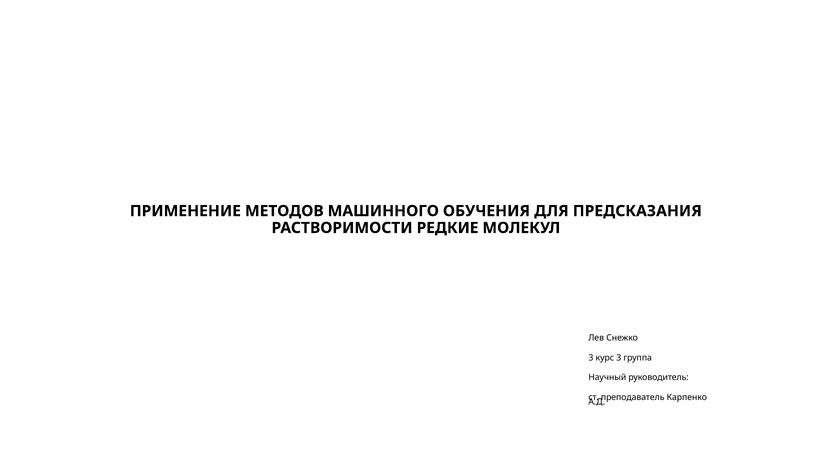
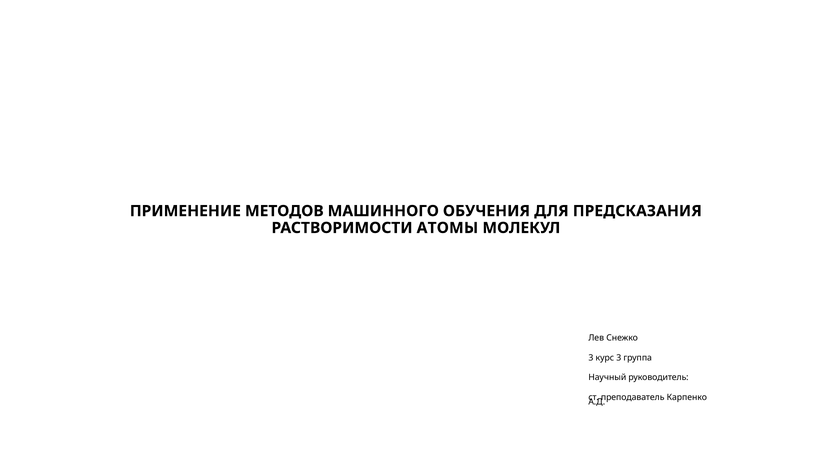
РЕДКИЕ: РЕДКИЕ -> АТОМЫ (447, 228)
